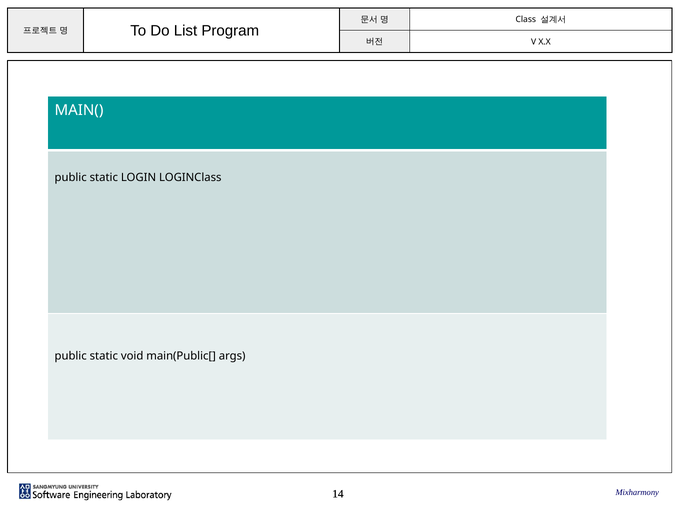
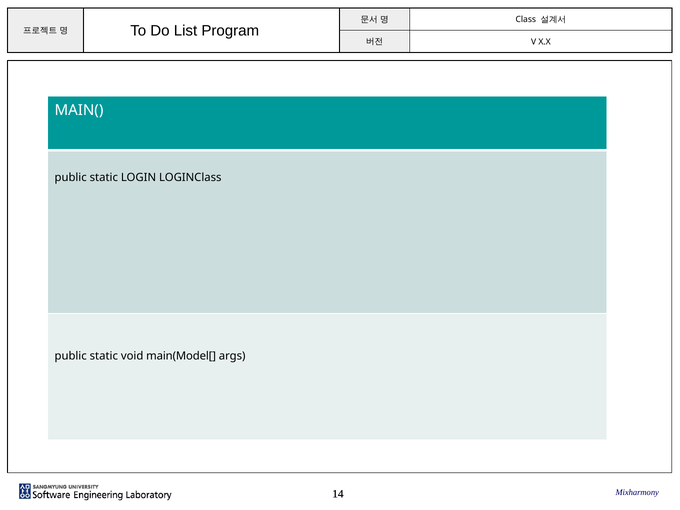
main(Public[: main(Public[ -> main(Model[ (181, 356)
